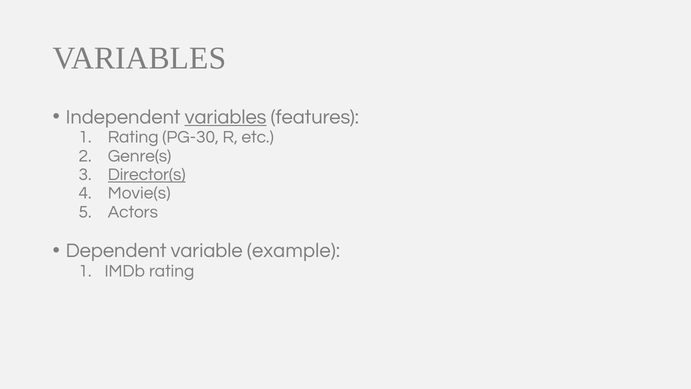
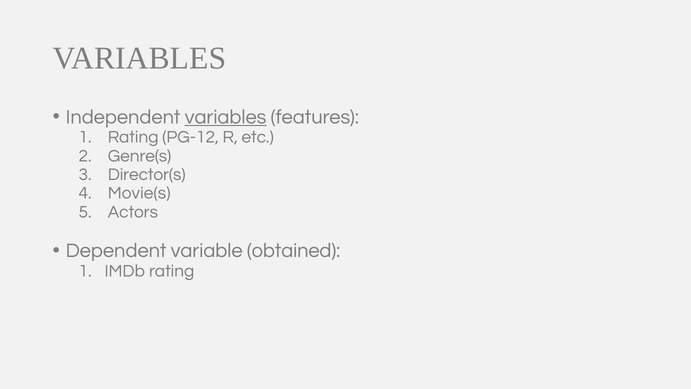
PG-30: PG-30 -> PG-12 (191, 137)
Director(s underline: present -> none (147, 174)
example: example -> obtained (294, 250)
